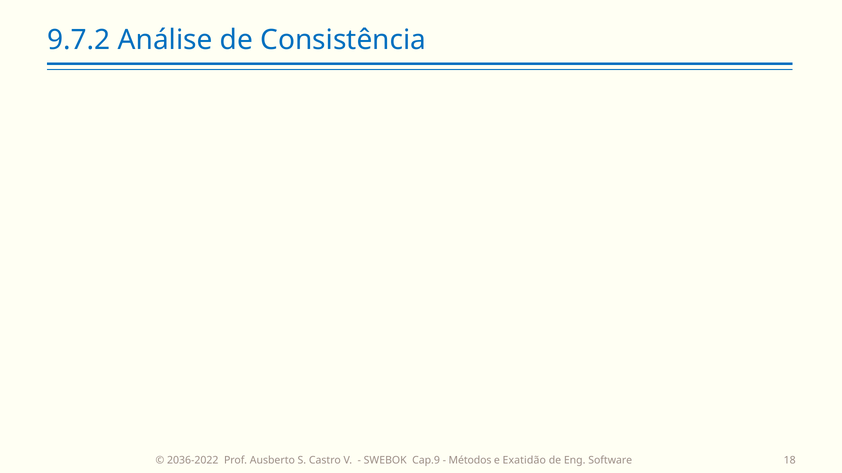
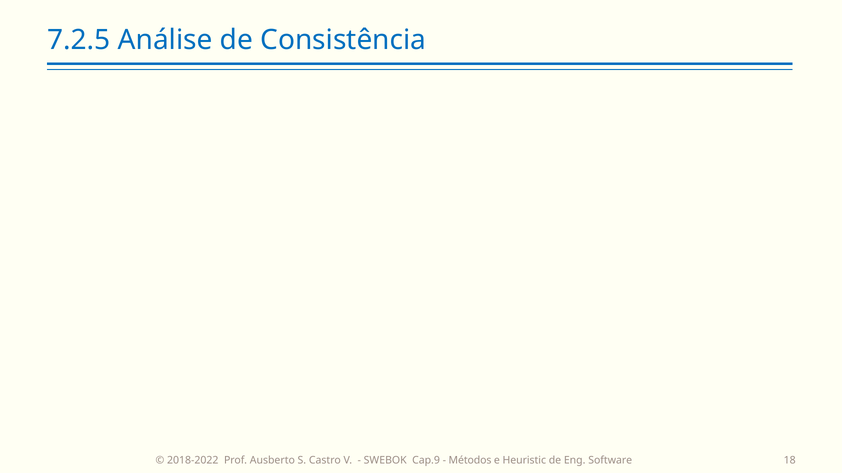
9.7.2: 9.7.2 -> 7.2.5 (79, 40)
2036-2022: 2036-2022 -> 2018-2022 (193, 461)
Exatidão: Exatidão -> Heuristic (524, 461)
